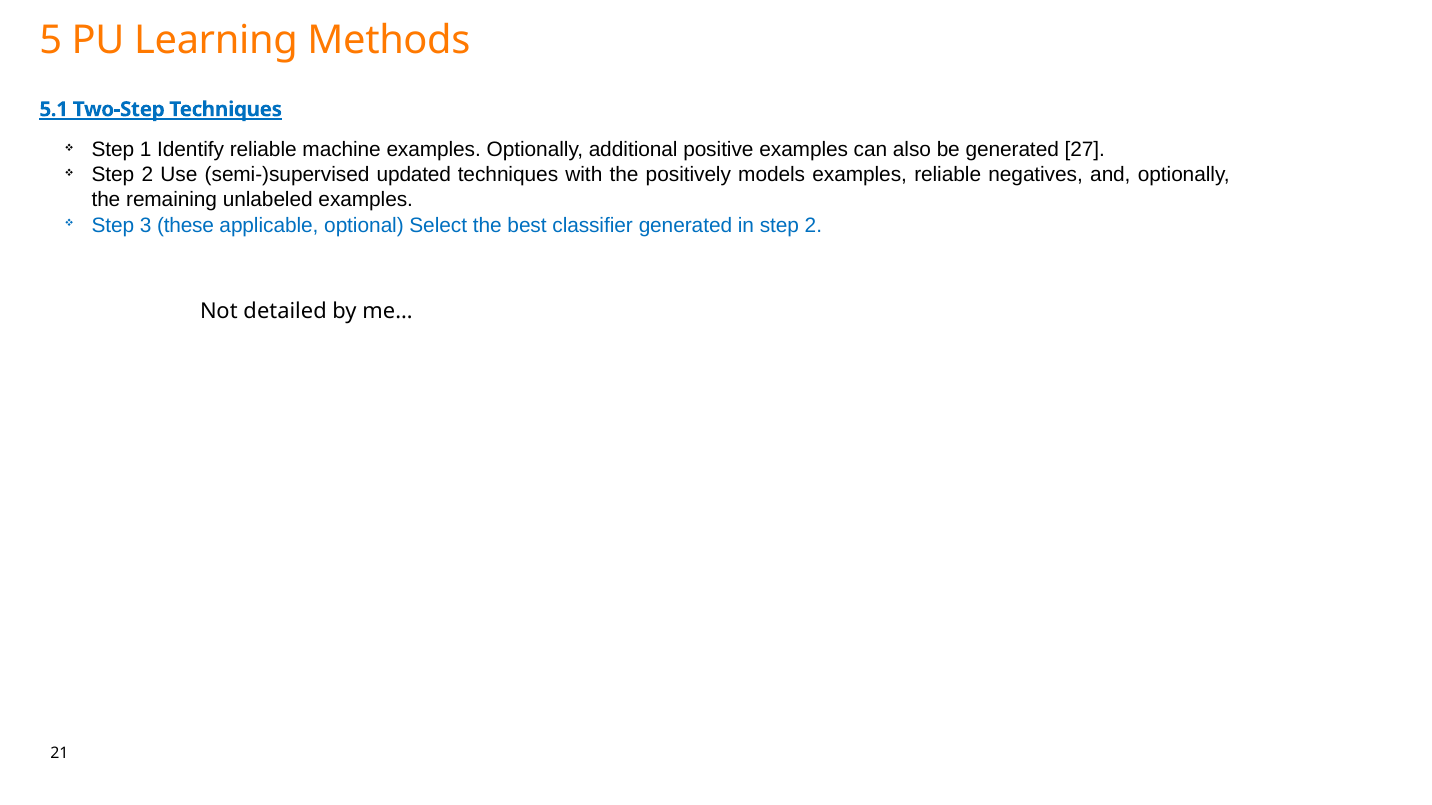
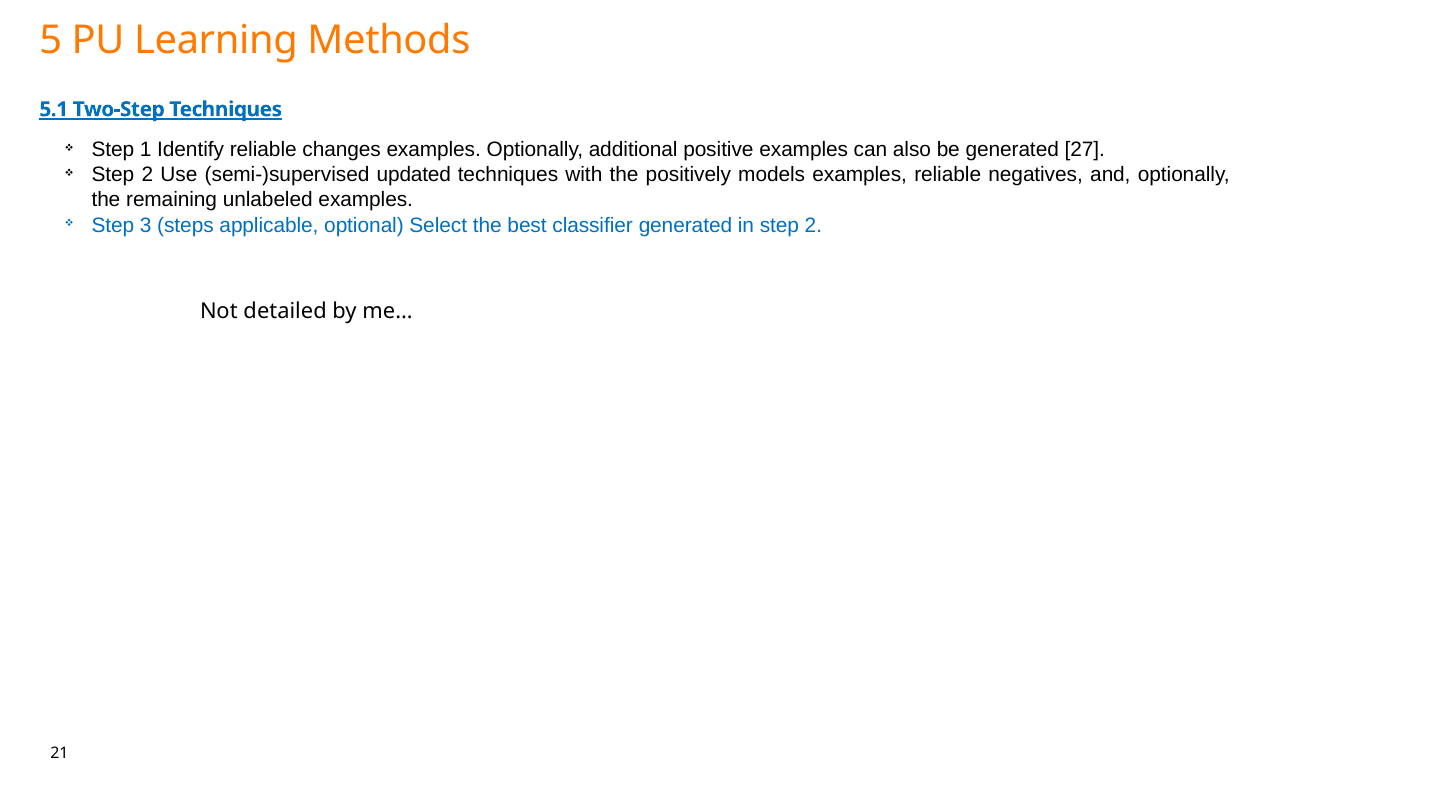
machine: machine -> changes (342, 150)
these: these -> steps (185, 225)
